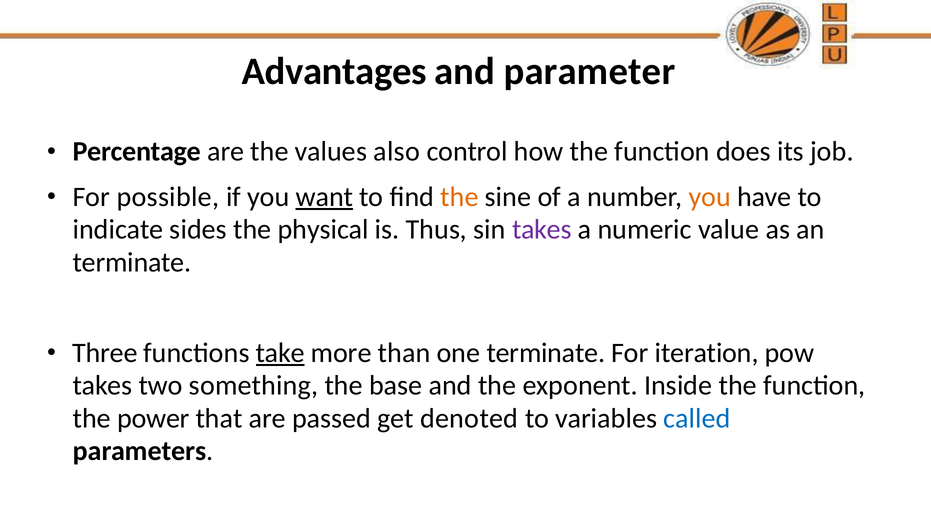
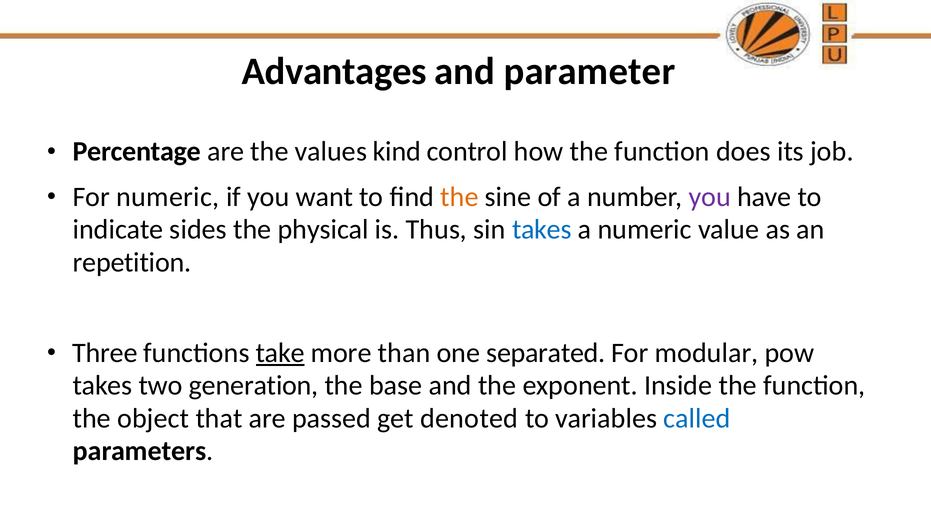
also: also -> kind (397, 151)
For possible: possible -> numeric (168, 197)
want underline: present -> none (324, 197)
you colour: orange -> purple (710, 197)
takes colour: purple -> blue (542, 229)
terminate: terminate -> repetition (132, 262)
one terminate: terminate -> separated (546, 353)
iteration: iteration -> modular (707, 353)
something: something -> generation (254, 385)
power: power -> object (153, 418)
